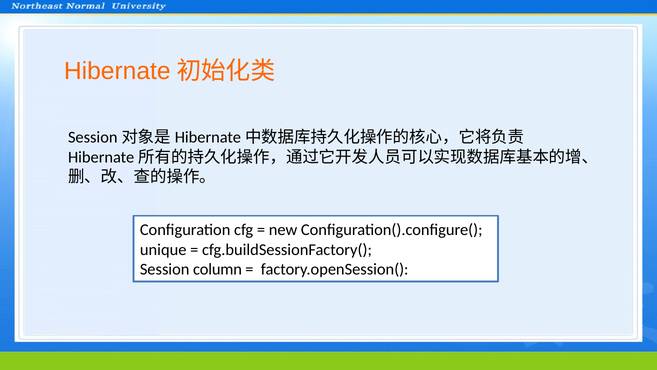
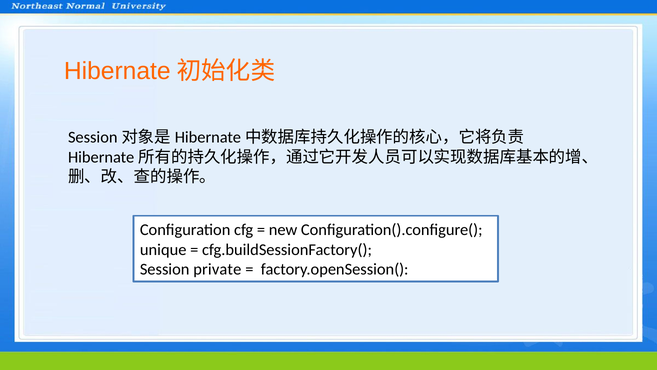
column: column -> private (217, 269)
